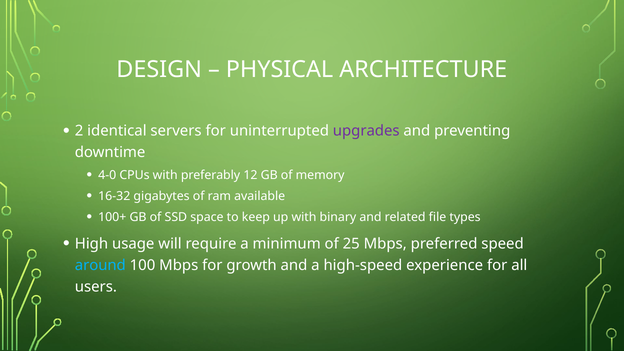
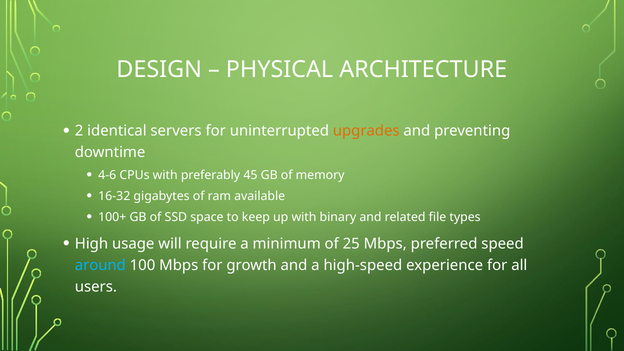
upgrades colour: purple -> orange (366, 131)
4-0: 4-0 -> 4-6 (107, 175)
12: 12 -> 45 (250, 175)
